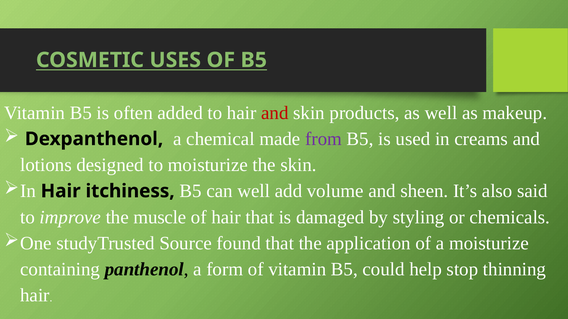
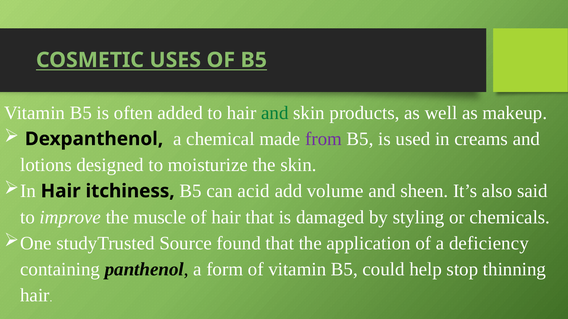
and colour: red -> green (275, 113)
can well: well -> acid (254, 191)
a moisturize: moisturize -> deficiency (489, 244)
